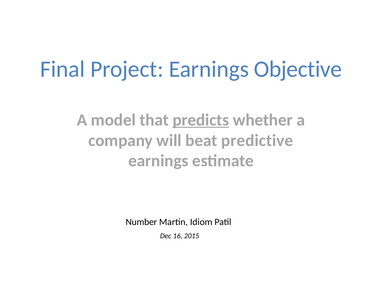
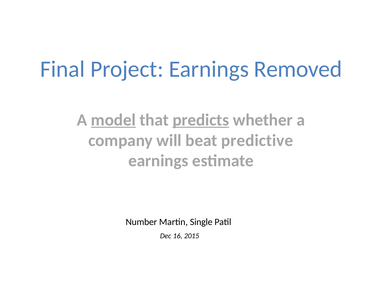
Objective: Objective -> Removed (298, 69)
model underline: none -> present (113, 120)
Idiom: Idiom -> Single (201, 222)
